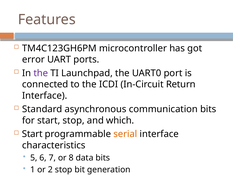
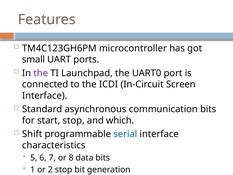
error: error -> small (33, 59)
Return: Return -> Screen (181, 84)
Start: Start -> Shift (32, 134)
serial colour: orange -> blue (125, 134)
